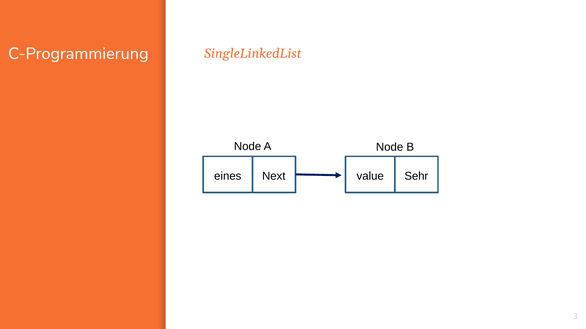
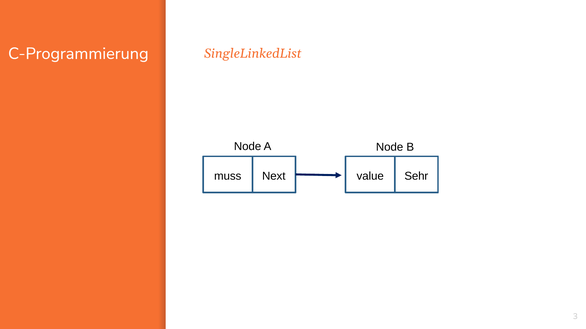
eines: eines -> muss (228, 176)
